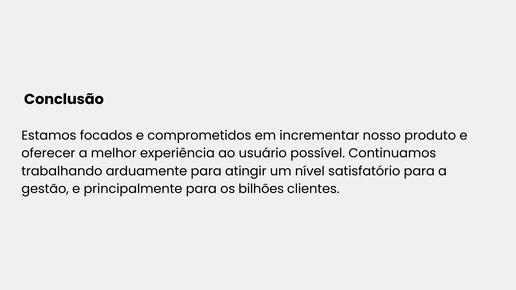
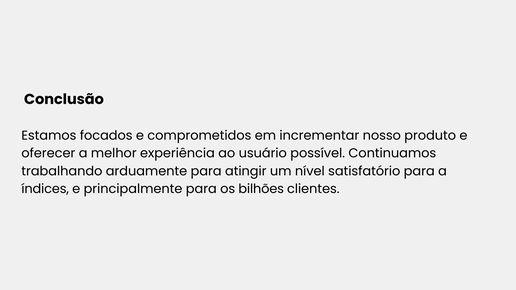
gestão: gestão -> índices (45, 189)
